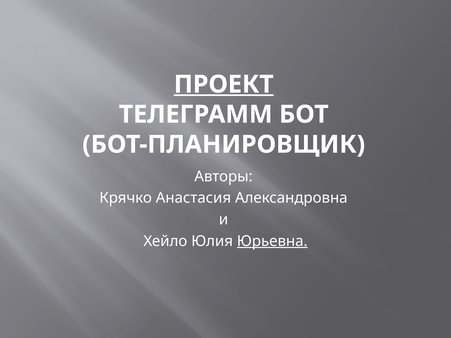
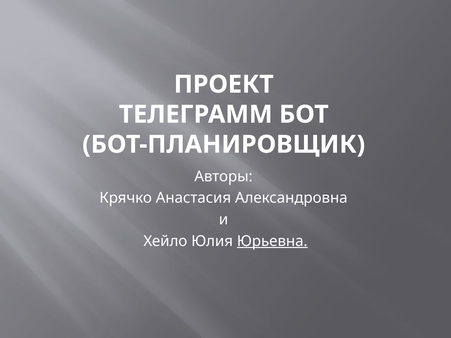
ПРОЕКТ underline: present -> none (224, 84)
